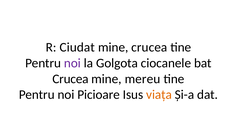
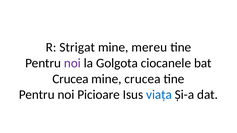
Ciudat: Ciudat -> Strigat (77, 47)
mine crucea: crucea -> mereu (149, 47)
mine mereu: mereu -> crucea (143, 79)
viața colour: orange -> blue (159, 95)
